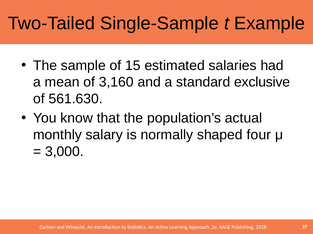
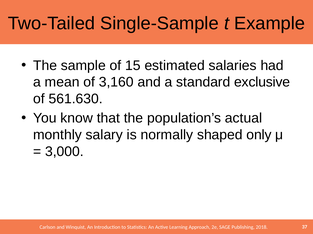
four: four -> only (259, 135)
